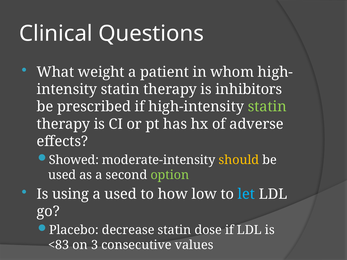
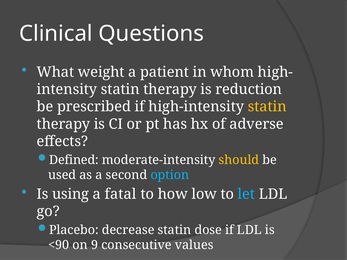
inhibitors: inhibitors -> reduction (249, 89)
statin colour: light green -> yellow (267, 107)
Showed: Showed -> Defined (74, 160)
option colour: light green -> light blue (170, 175)
a used: used -> fatal (121, 194)
<83: <83 -> <90 (59, 245)
3: 3 -> 9 (95, 245)
